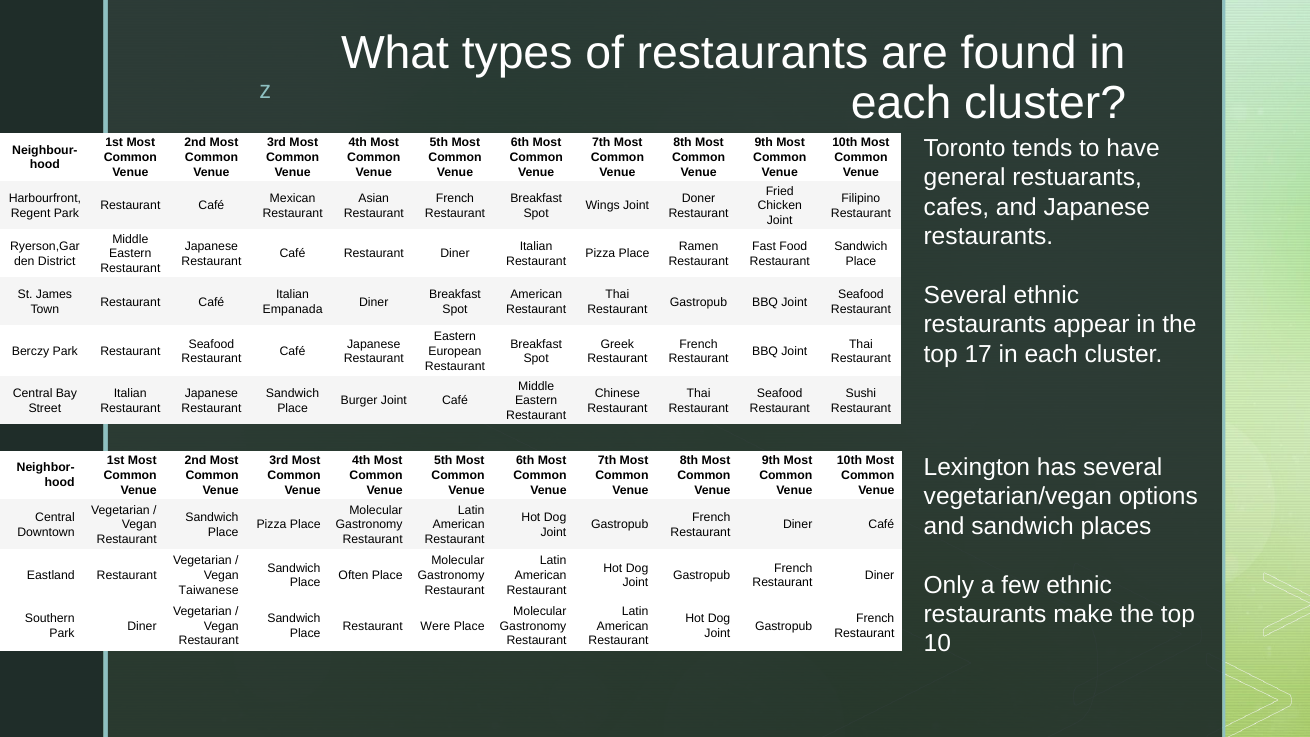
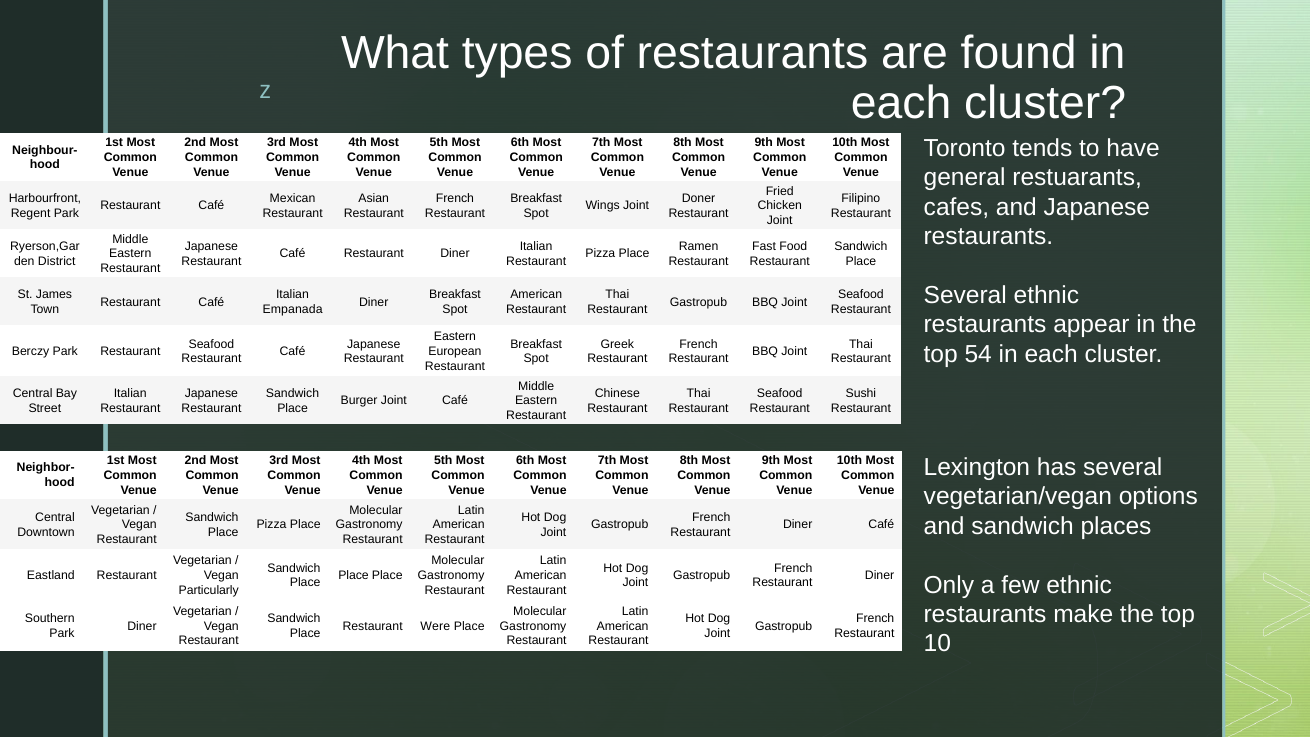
17: 17 -> 54 (978, 354)
Often: Often -> Place (354, 575)
Taiwanese: Taiwanese -> Particularly (209, 590)
